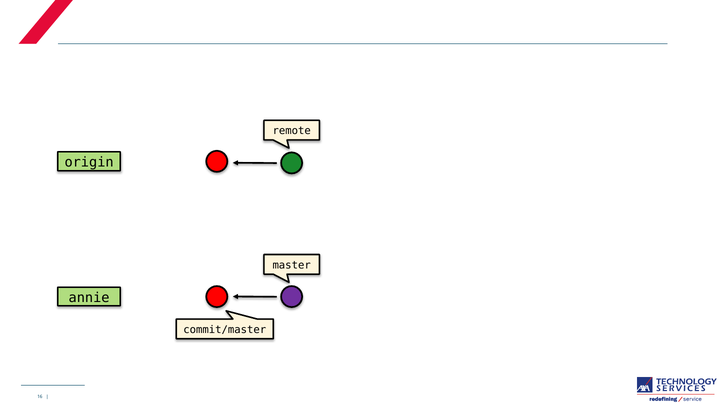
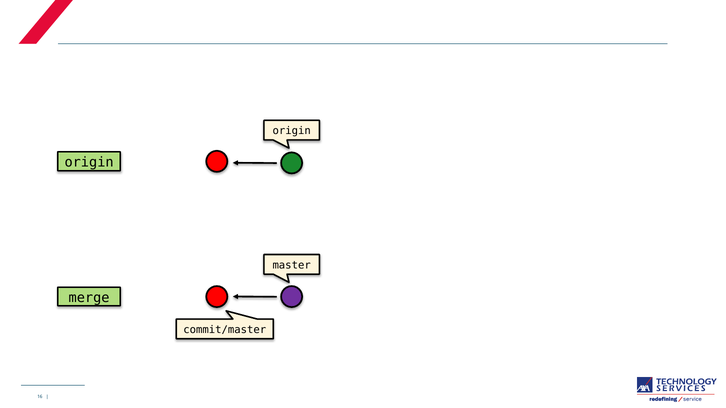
remote: remote -> origin (292, 131)
annie: annie -> merge (89, 298)
